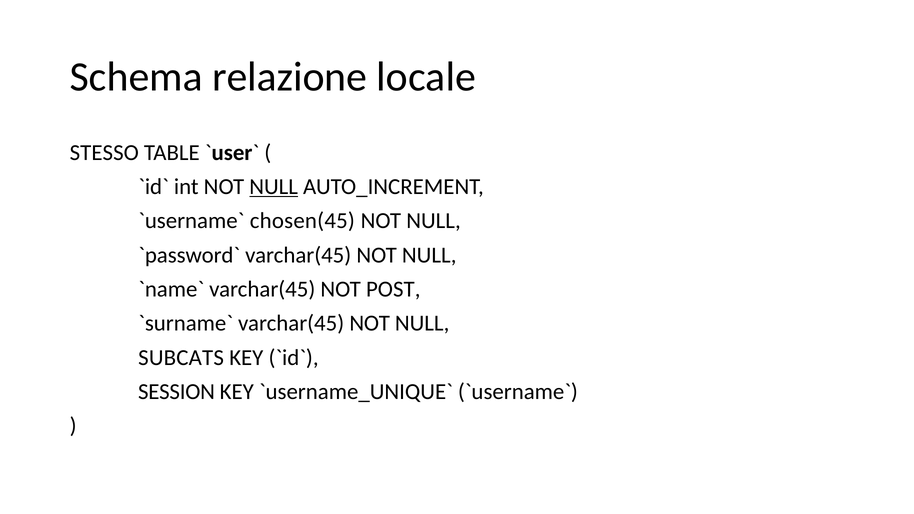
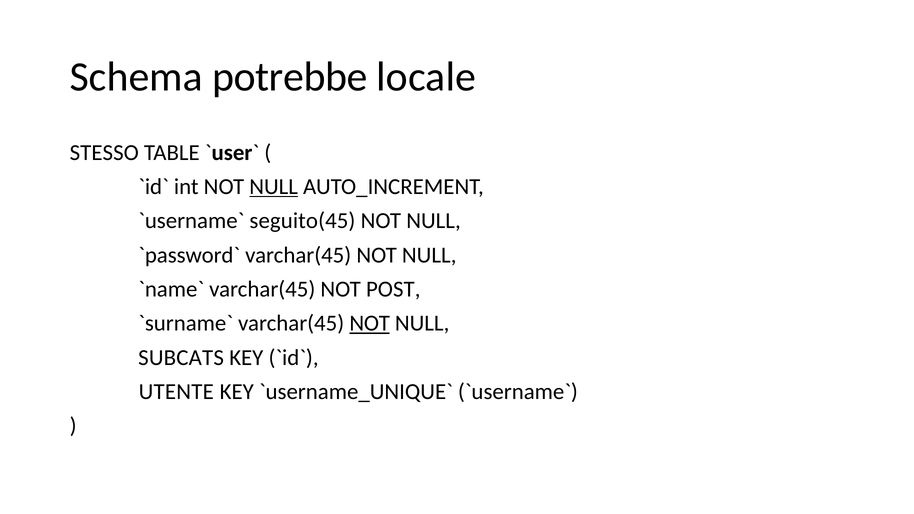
relazione: relazione -> potrebbe (290, 77)
chosen(45: chosen(45 -> seguito(45 (302, 221)
NOT underline: none -> present (370, 323)
SESSION: SESSION -> UTENTE (176, 392)
